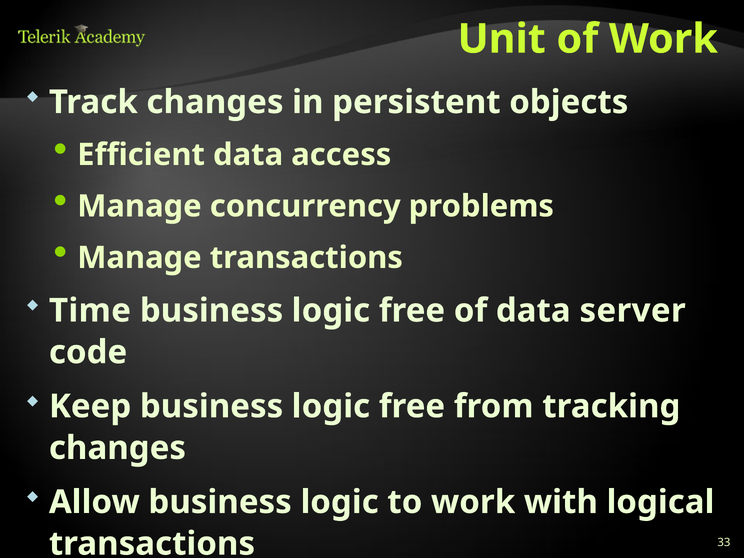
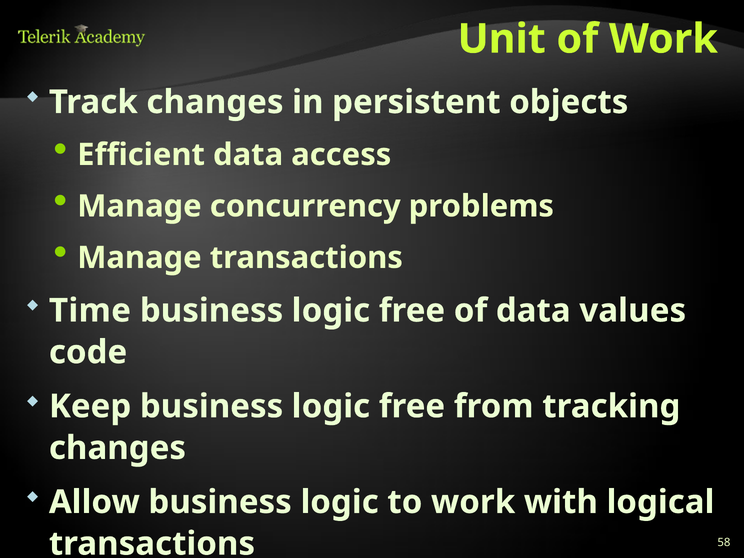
server: server -> values (633, 311)
33: 33 -> 58 (724, 542)
